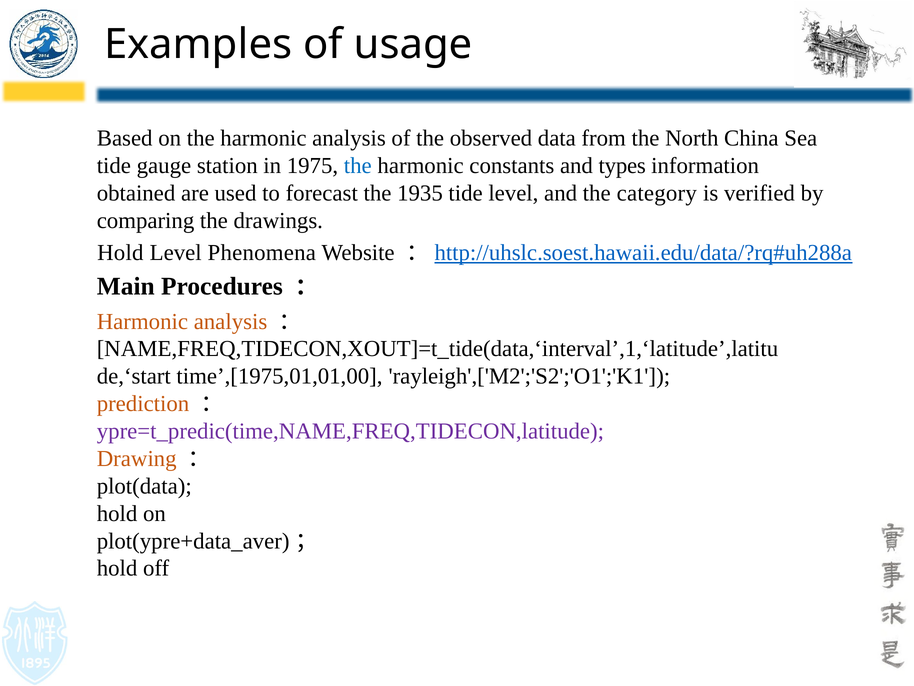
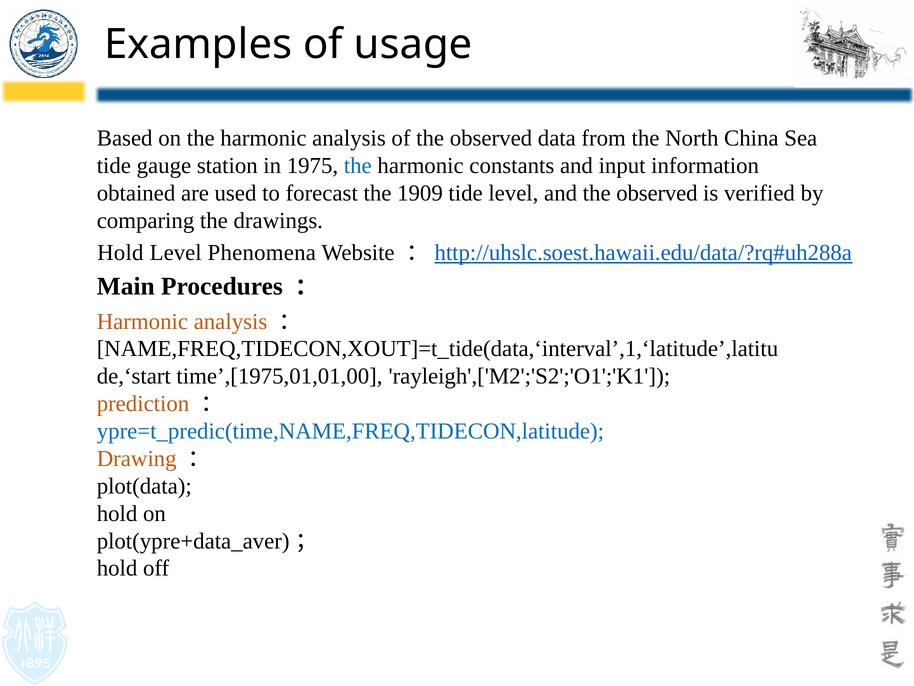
types: types -> input (622, 166)
1935: 1935 -> 1909 (420, 193)
and the category: category -> observed (657, 193)
ypre=t_predic(time,NAME,FREQ,TIDECON,latitude colour: purple -> blue (350, 431)
